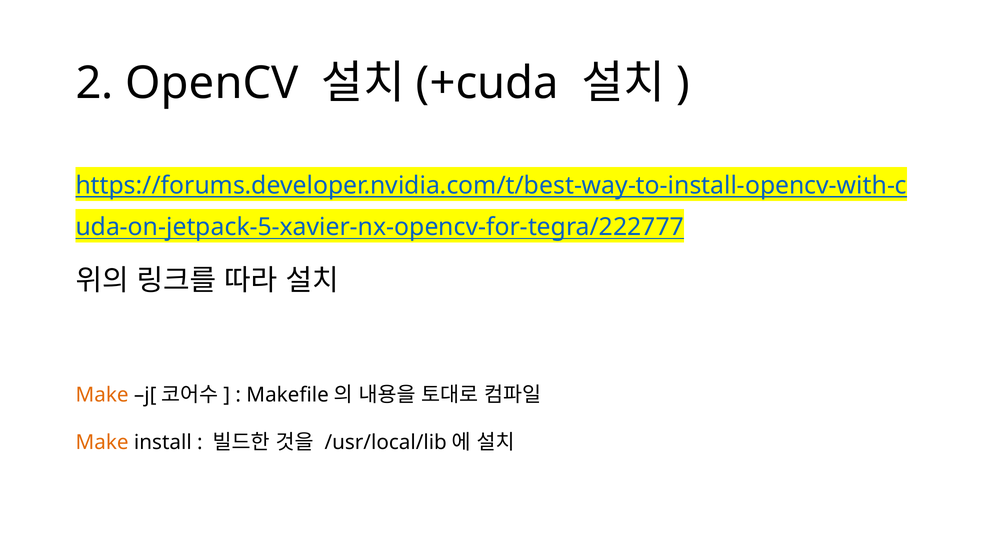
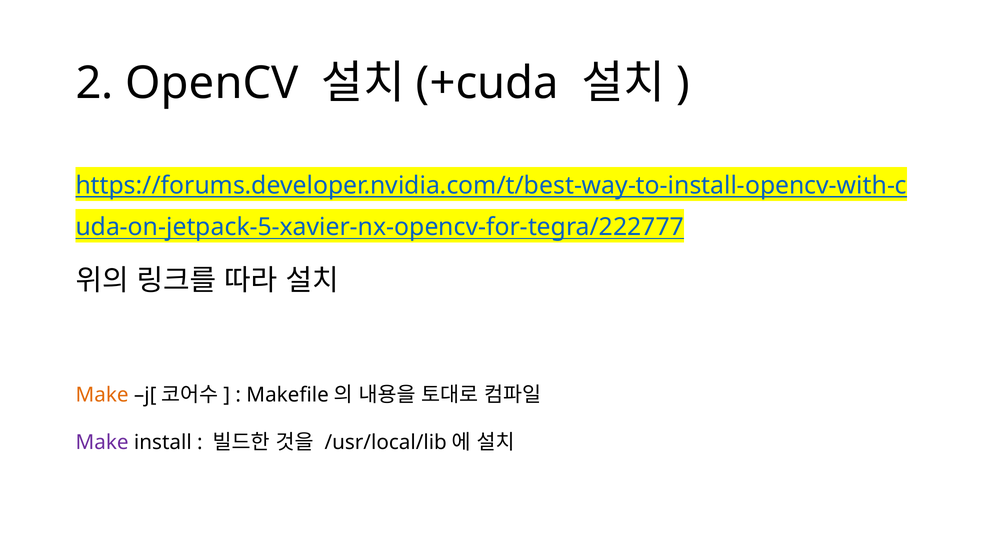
Make colour: orange -> purple (102, 443)
